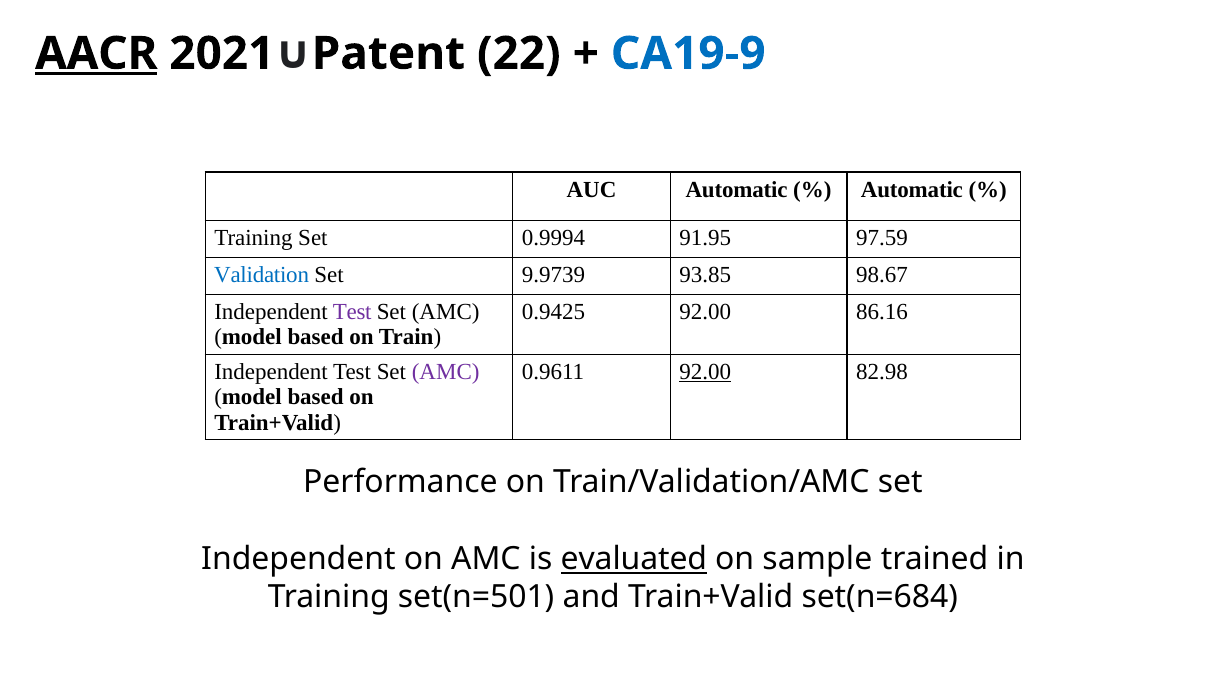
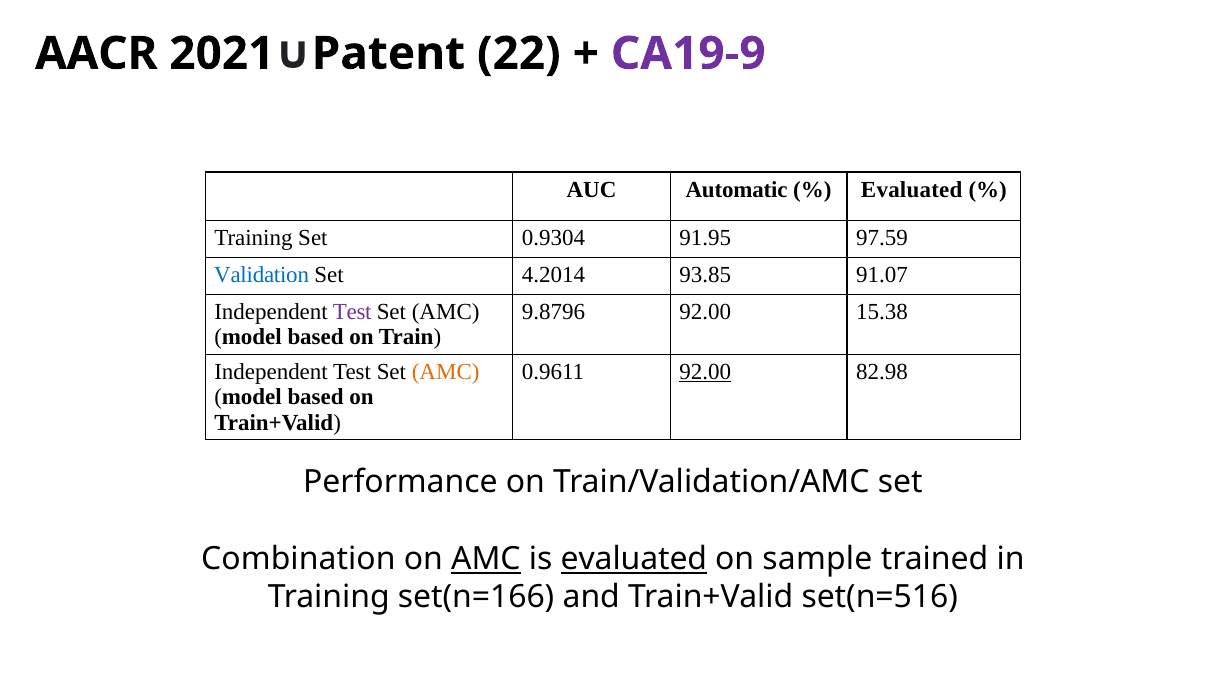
AACR underline: present -> none (96, 54)
CA19-9 colour: blue -> purple (688, 54)
Automatic: Automatic -> Evaluated (912, 189)
0.9994: 0.9994 -> 0.9304 (554, 238)
9.9739: 9.9739 -> 4.2014 (554, 275)
98.67: 98.67 -> 91.07 (882, 275)
0.9425: 0.9425 -> 9.8796 (554, 311)
86.16: 86.16 -> 15.38 (882, 311)
AMC colour: purple -> orange (446, 372)
Independent: Independent -> Combination (298, 559)
AMC underline: none -> present (486, 559)
set(n=501: set(n=501 -> set(n=166 (476, 597)
set(n=684: set(n=684 -> set(n=516 (880, 597)
